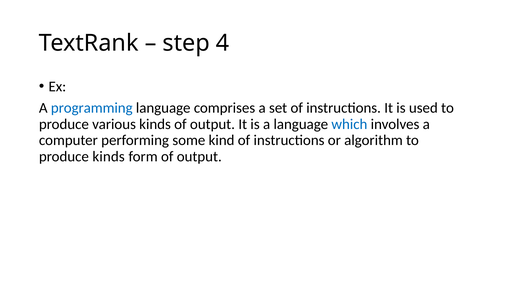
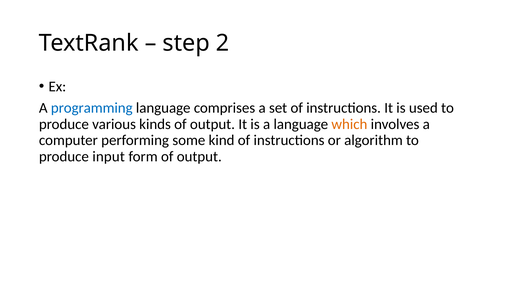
4: 4 -> 2 (223, 43)
which colour: blue -> orange (349, 124)
produce kinds: kinds -> input (109, 156)
